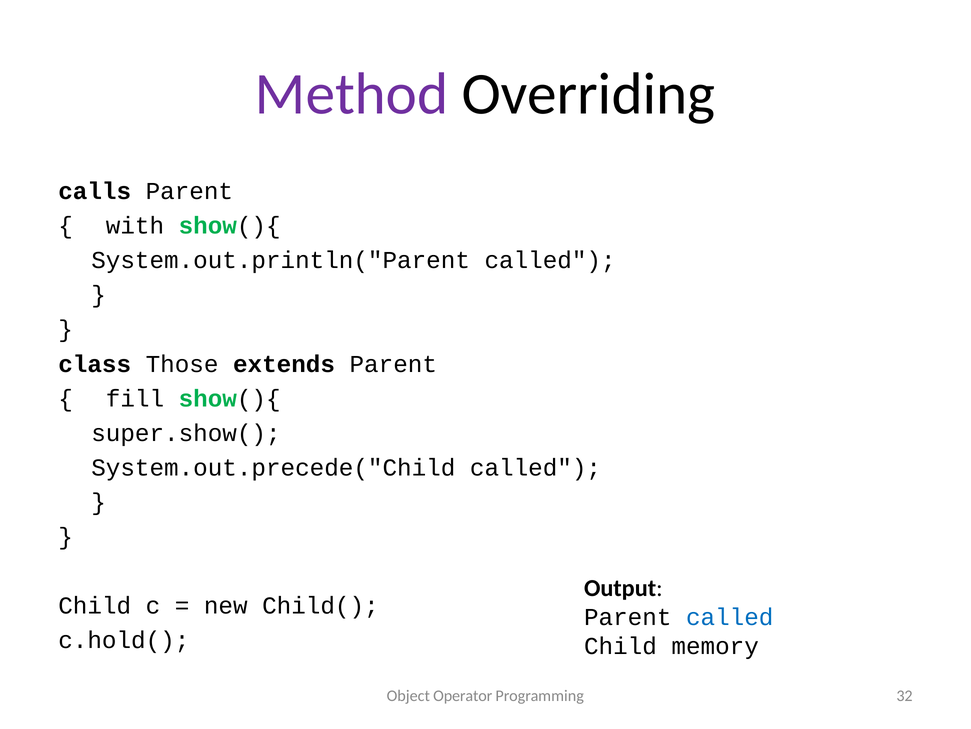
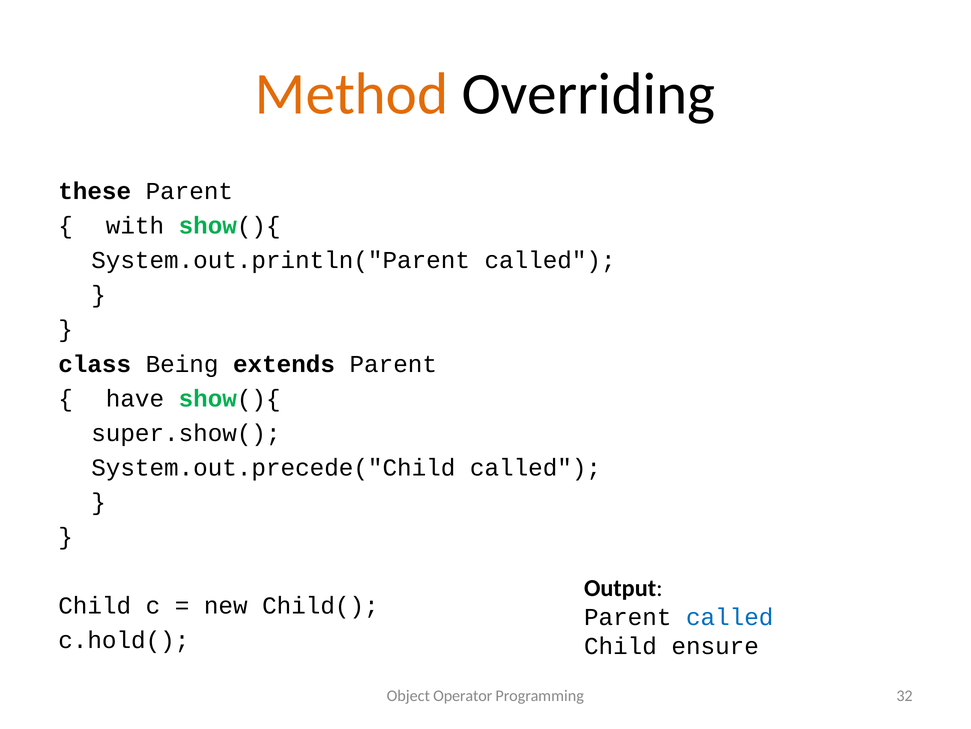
Method colour: purple -> orange (352, 94)
calls: calls -> these (95, 191)
Those: Those -> Being (182, 364)
fill: fill -> have (135, 398)
memory: memory -> ensure (715, 646)
